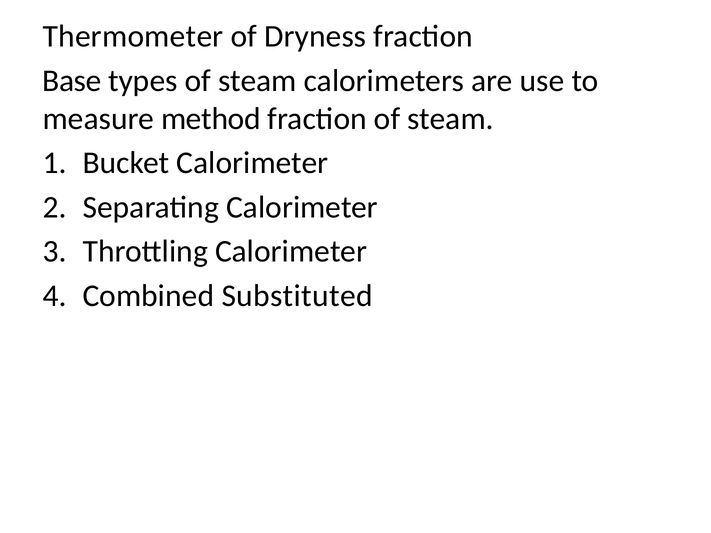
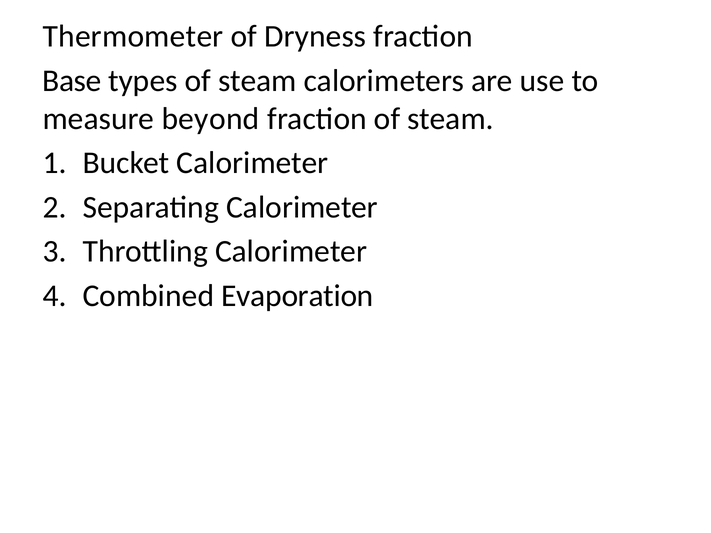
method: method -> beyond (211, 119)
Substituted: Substituted -> Evaporation (297, 296)
